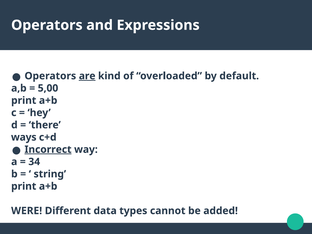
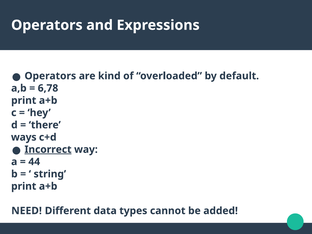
are underline: present -> none (87, 76)
5,00: 5,00 -> 6,78 (48, 88)
34: 34 -> 44 (34, 162)
WERE: WERE -> NEED (27, 211)
